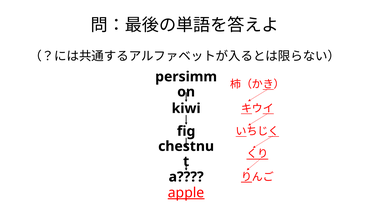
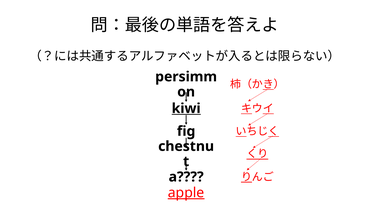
kiwi underline: none -> present (186, 108)
